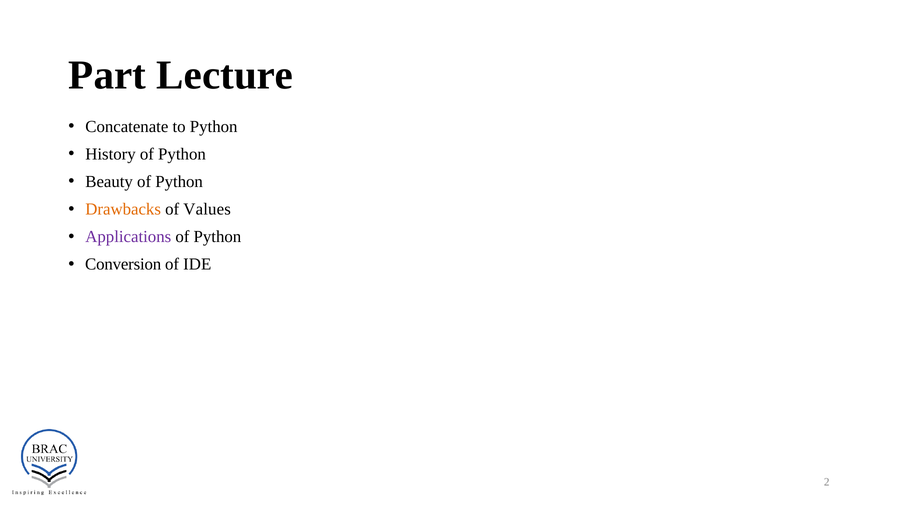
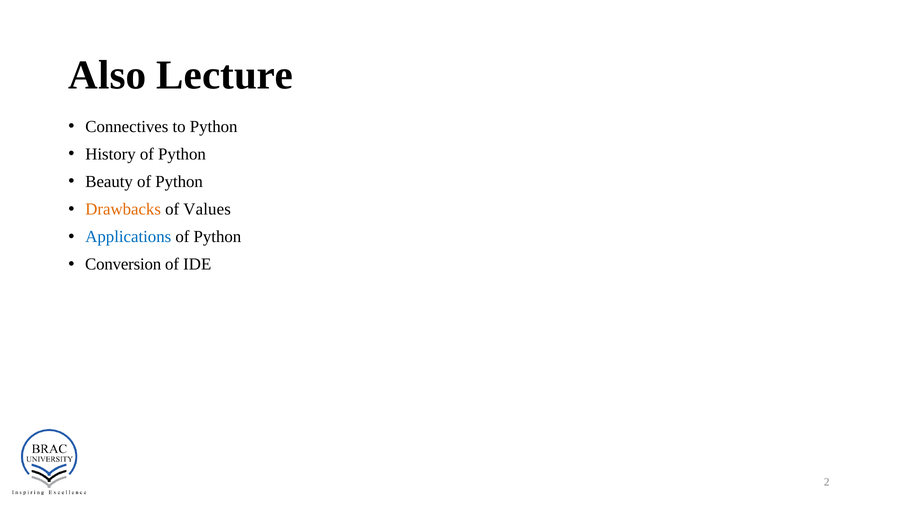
Part: Part -> Also (107, 75)
Concatenate: Concatenate -> Connectives (127, 126)
Applications colour: purple -> blue (128, 237)
